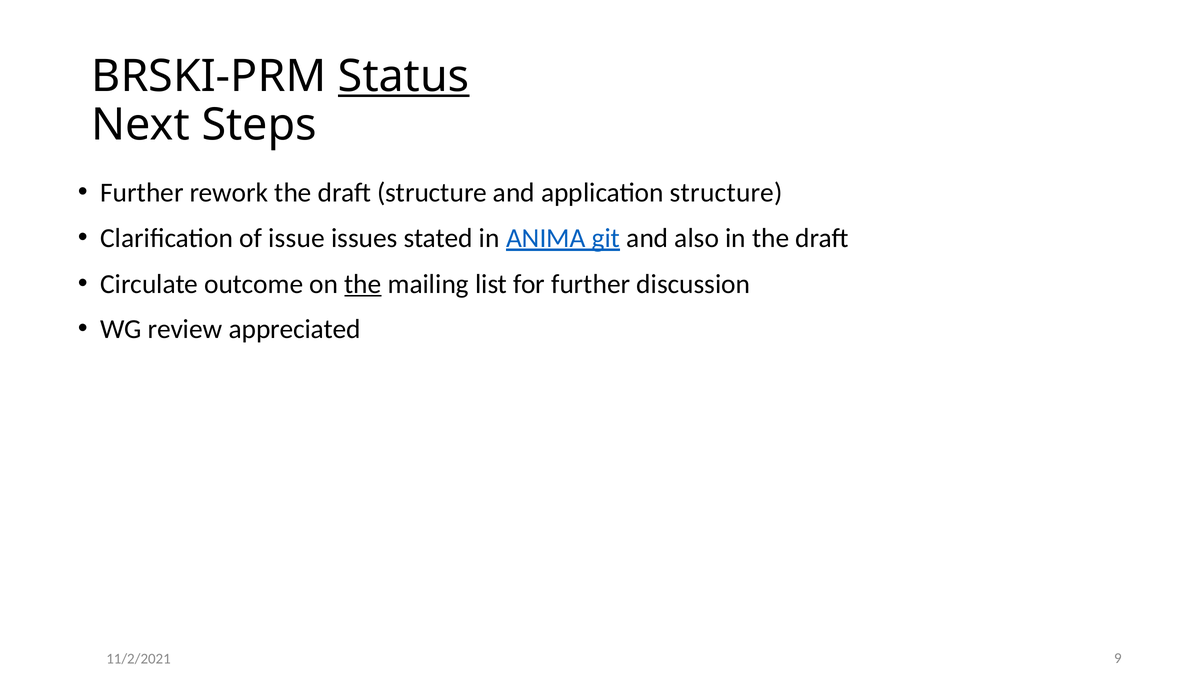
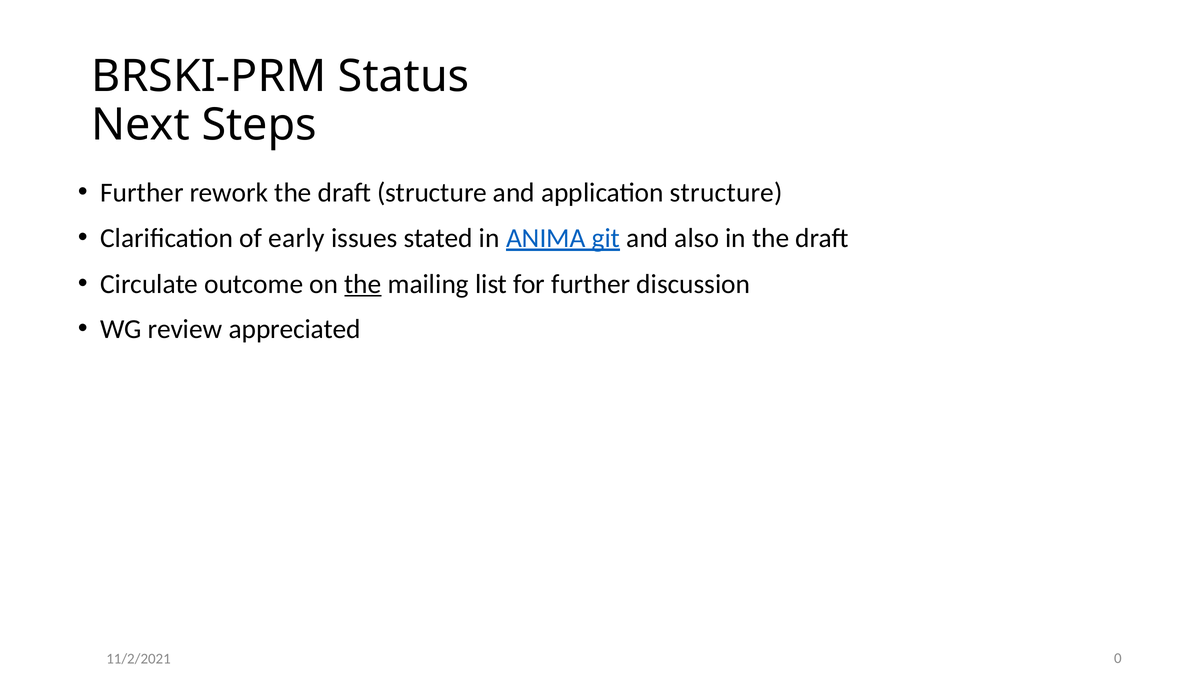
Status underline: present -> none (404, 76)
issue: issue -> early (296, 238)
9: 9 -> 0 (1118, 658)
